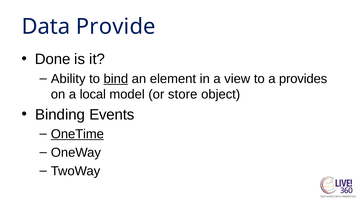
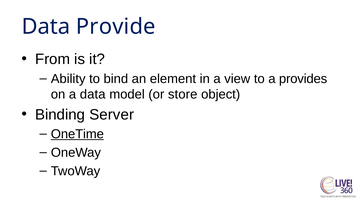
Done: Done -> From (53, 59)
bind underline: present -> none (116, 79)
a local: local -> data (93, 94)
Events: Events -> Server (112, 114)
